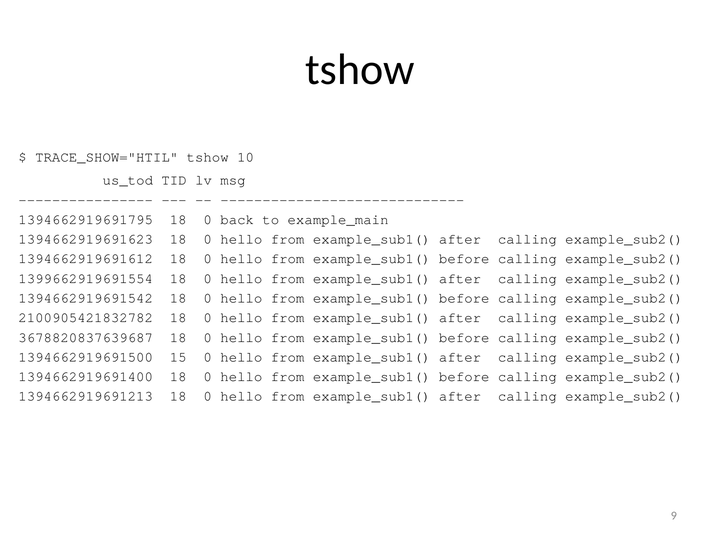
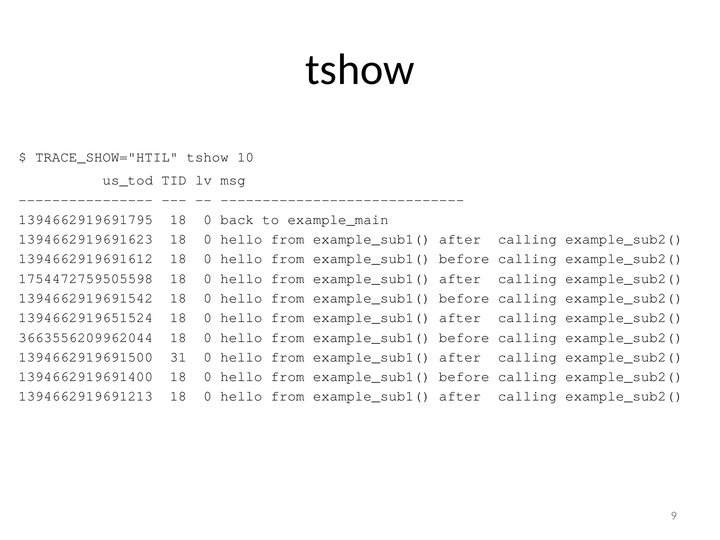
1399662919691554: 1399662919691554 -> 1754472759505598 (86, 278)
2100905421832782: 2100905421832782 -> 1394662919651524 (86, 318)
3678820837639687: 3678820837639687 -> 3663556209962044 (86, 337)
15: 15 -> 31 (178, 357)
